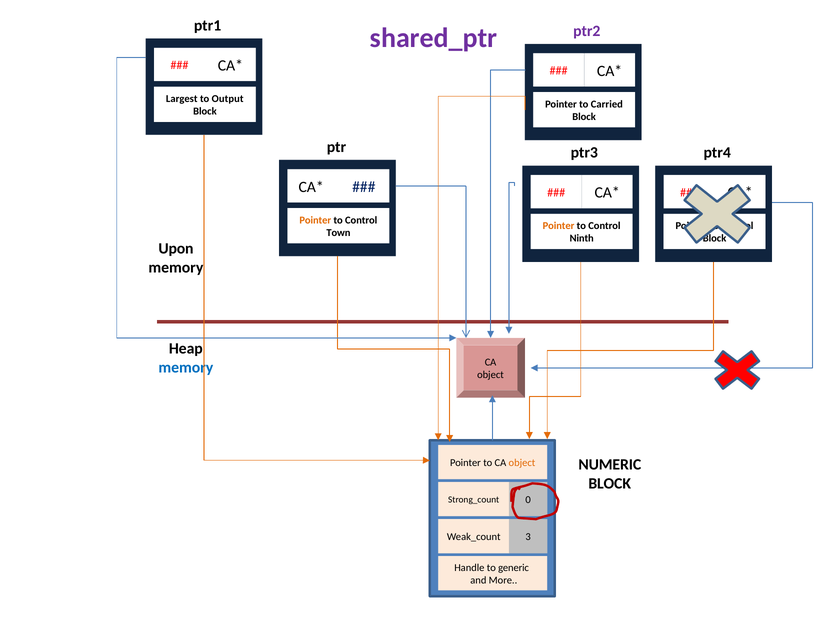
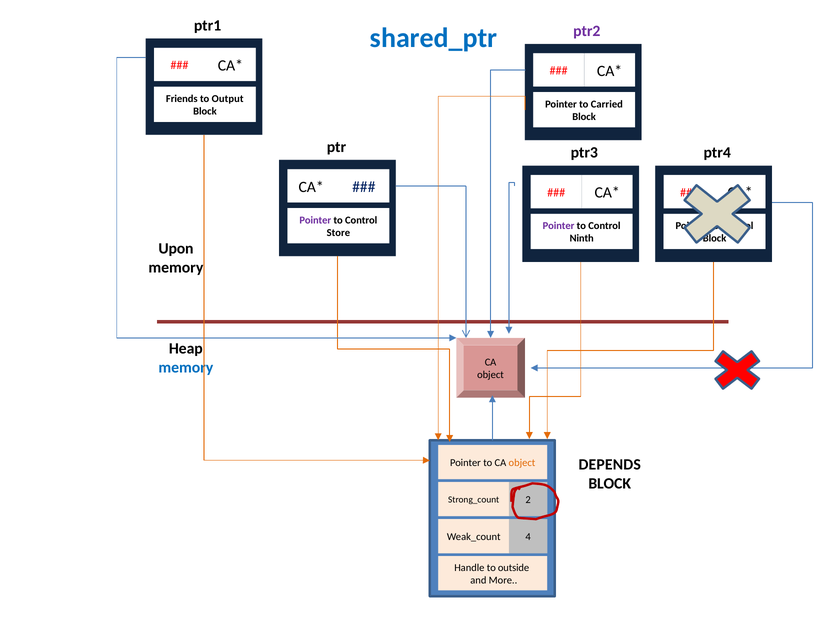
shared_ptr colour: purple -> blue (434, 38)
Largest: Largest -> Friends (182, 99)
Pointer colour: orange -> purple (315, 220)
Pointer colour: orange -> purple (559, 226)
Town: Town -> Store (338, 233)
NUMERIC: NUMERIC -> DEPENDS (610, 465)
0: 0 -> 2 (528, 500)
3: 3 -> 4 (528, 537)
generic: generic -> outside (514, 568)
